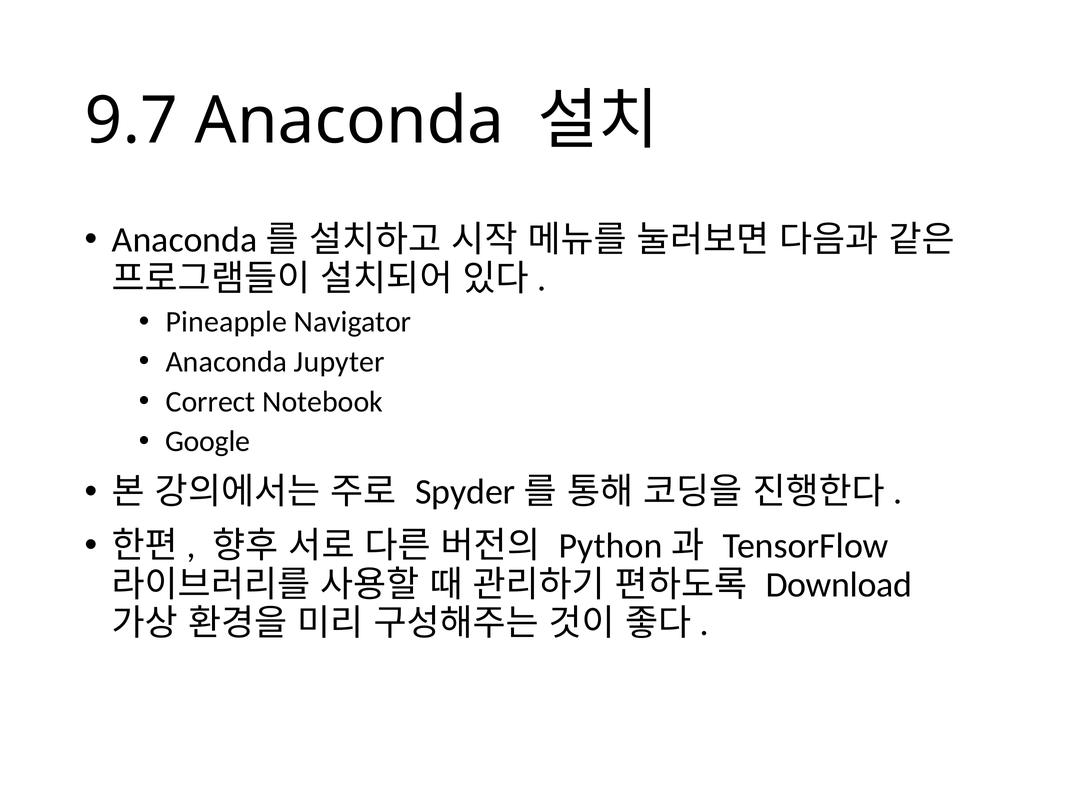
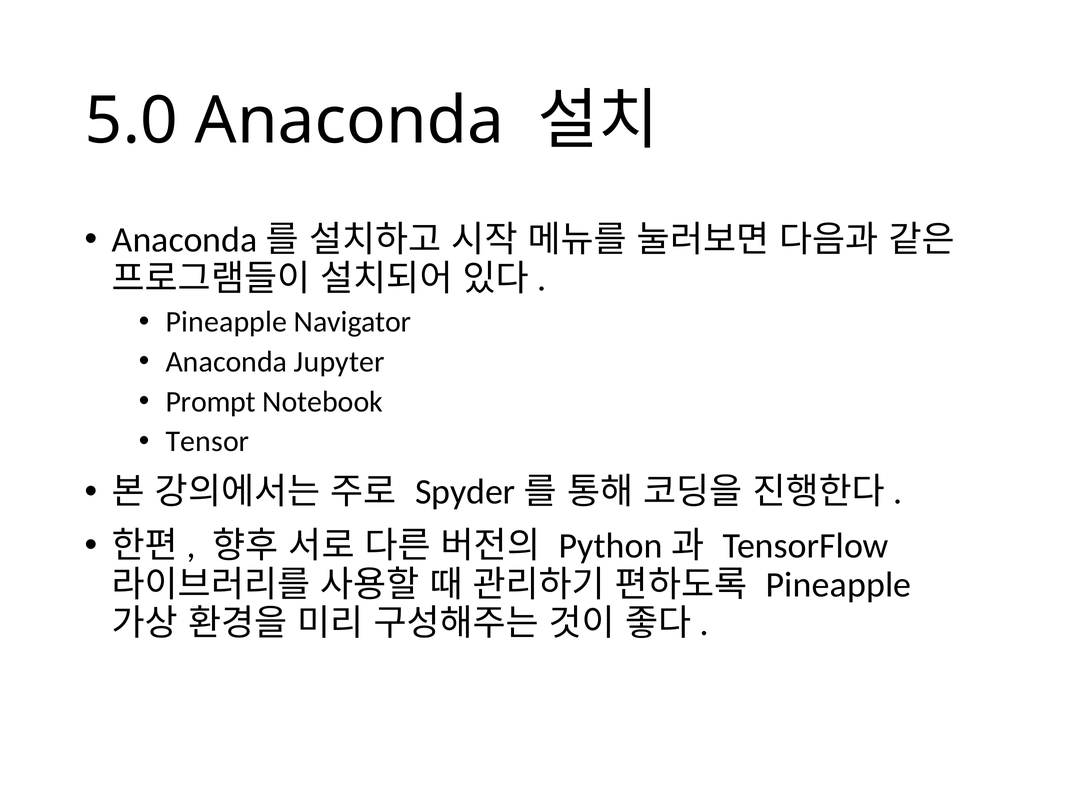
9.7: 9.7 -> 5.0 (131, 121)
Correct: Correct -> Prompt (211, 401)
Google: Google -> Tensor (208, 441)
Download: Download -> Pineapple (839, 584)
